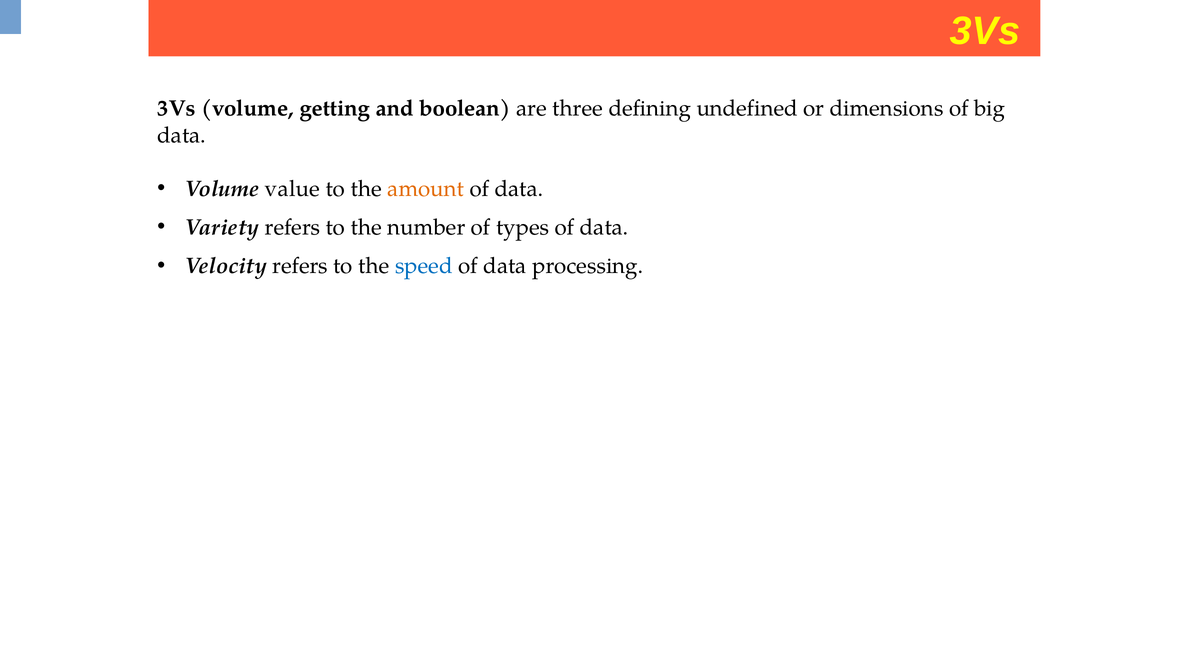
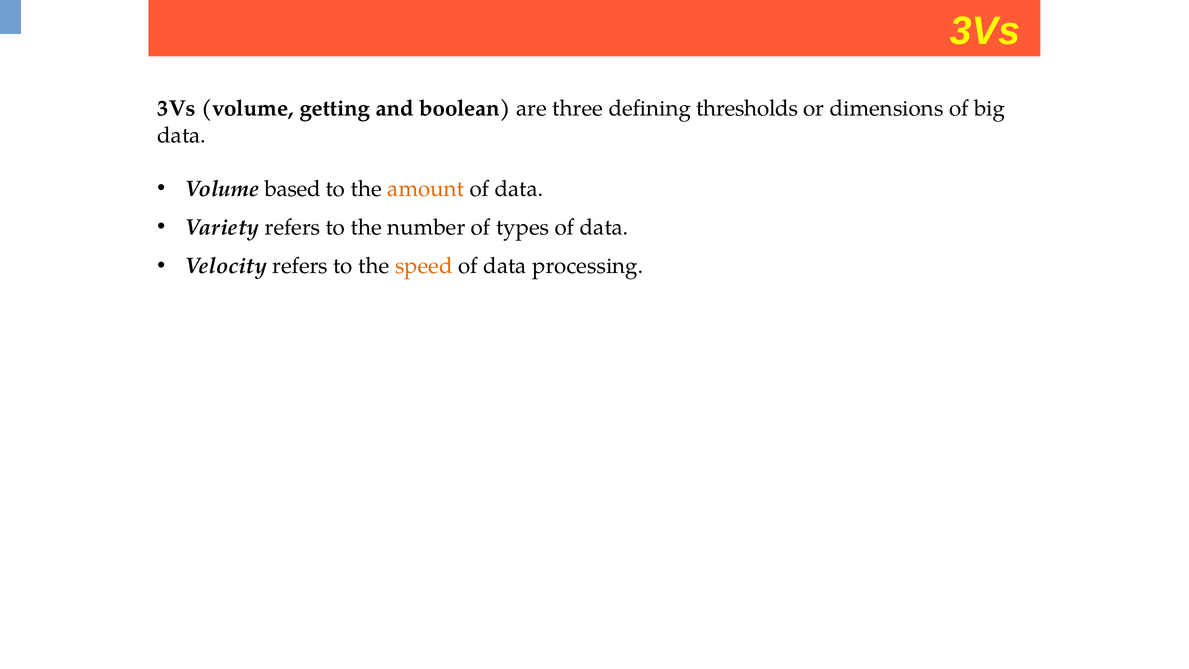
undefined: undefined -> thresholds (747, 108)
value: value -> based (293, 189)
speed colour: blue -> orange (424, 266)
